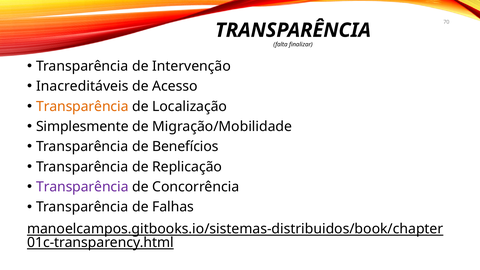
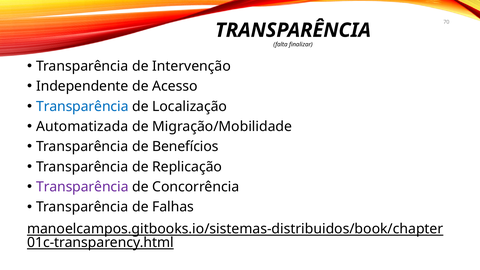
Inacreditáveis: Inacreditáveis -> Independente (82, 86)
Transparência colour: orange -> blue (82, 106)
Simplesmente: Simplesmente -> Automatizada (82, 127)
